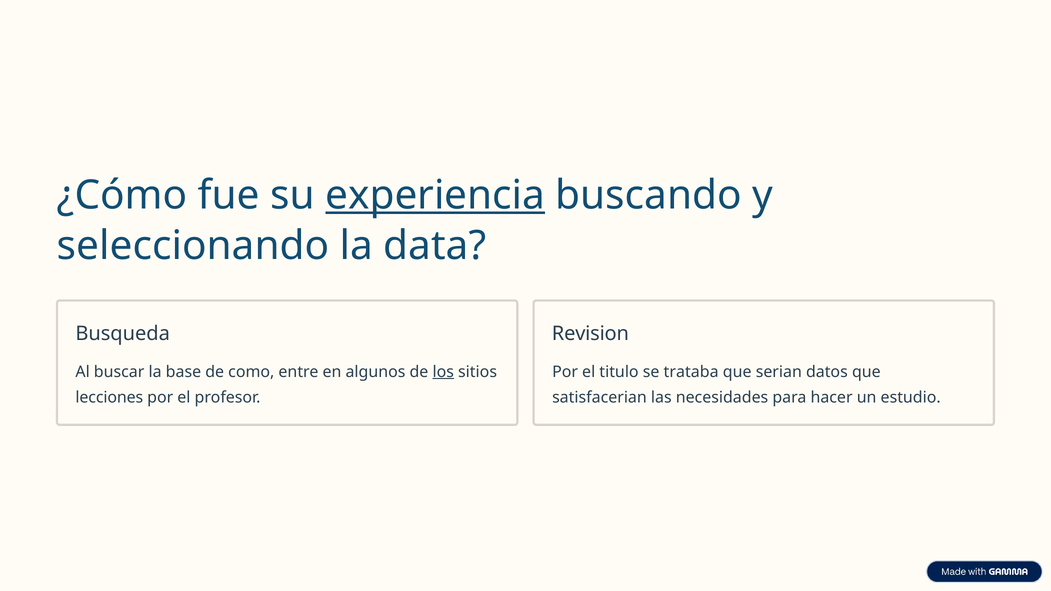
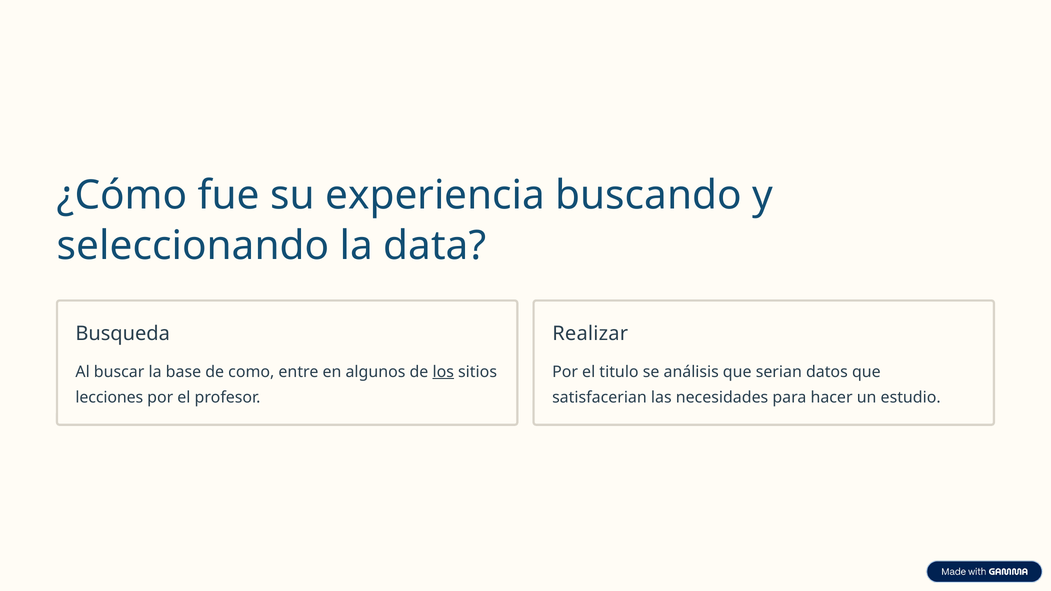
experiencia underline: present -> none (435, 195)
Revision: Revision -> Realizar (590, 334)
trataba: trataba -> análisis (691, 372)
